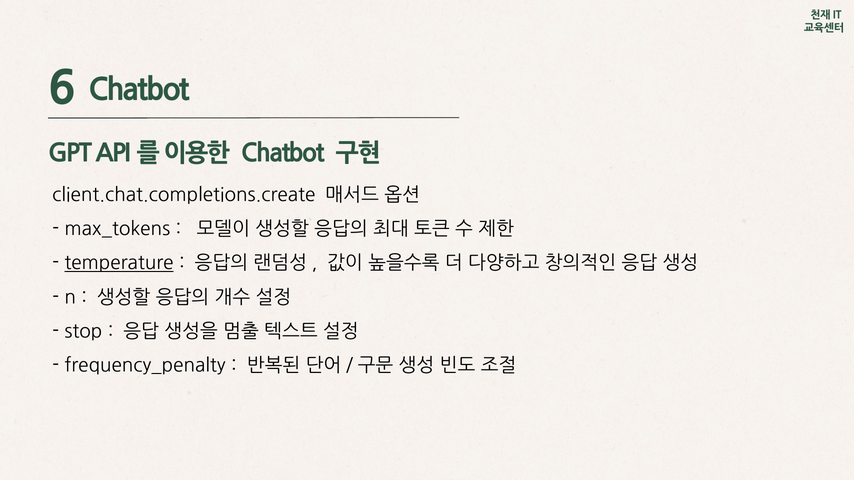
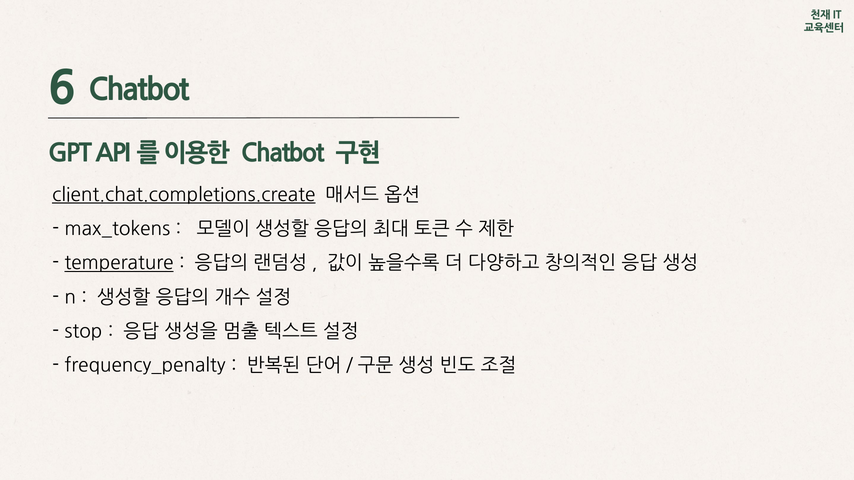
client.chat.completions.create underline: none -> present (184, 195)
